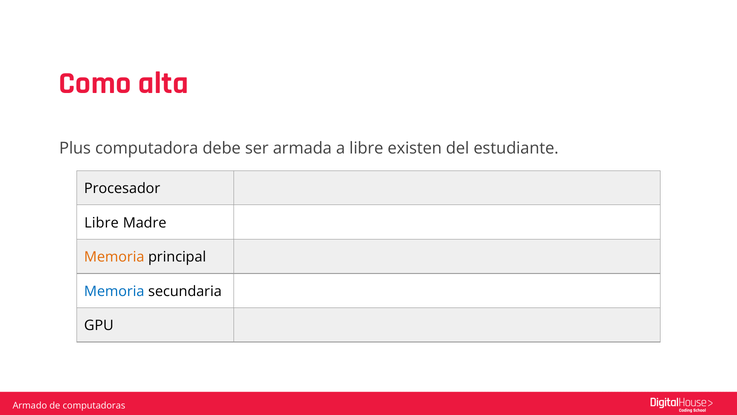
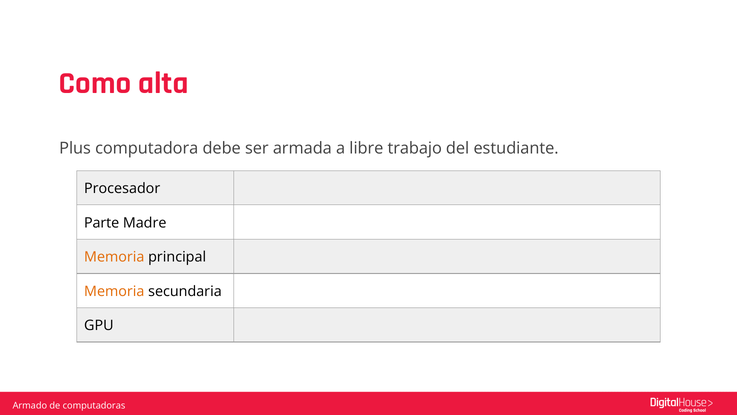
existen: existen -> trabajo (415, 148)
Libre: Libre -> Parte (102, 223)
Memoria colour: blue -> orange (114, 291)
